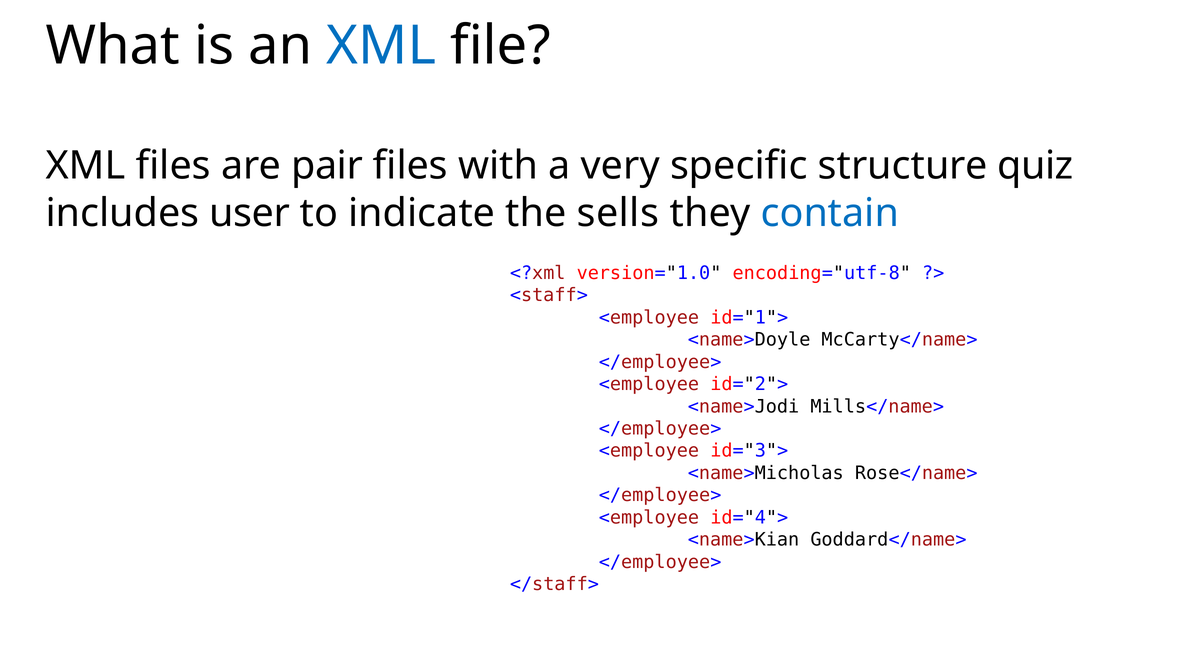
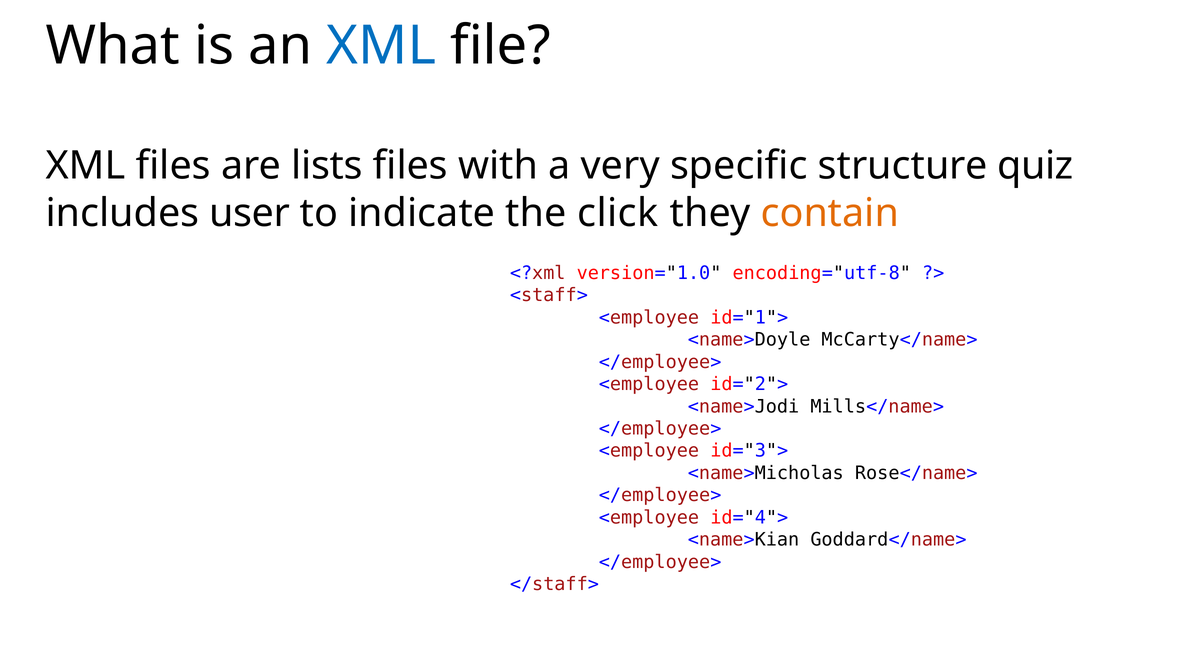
pair: pair -> lists (327, 166)
sells: sells -> click (618, 213)
contain colour: blue -> orange (830, 213)
